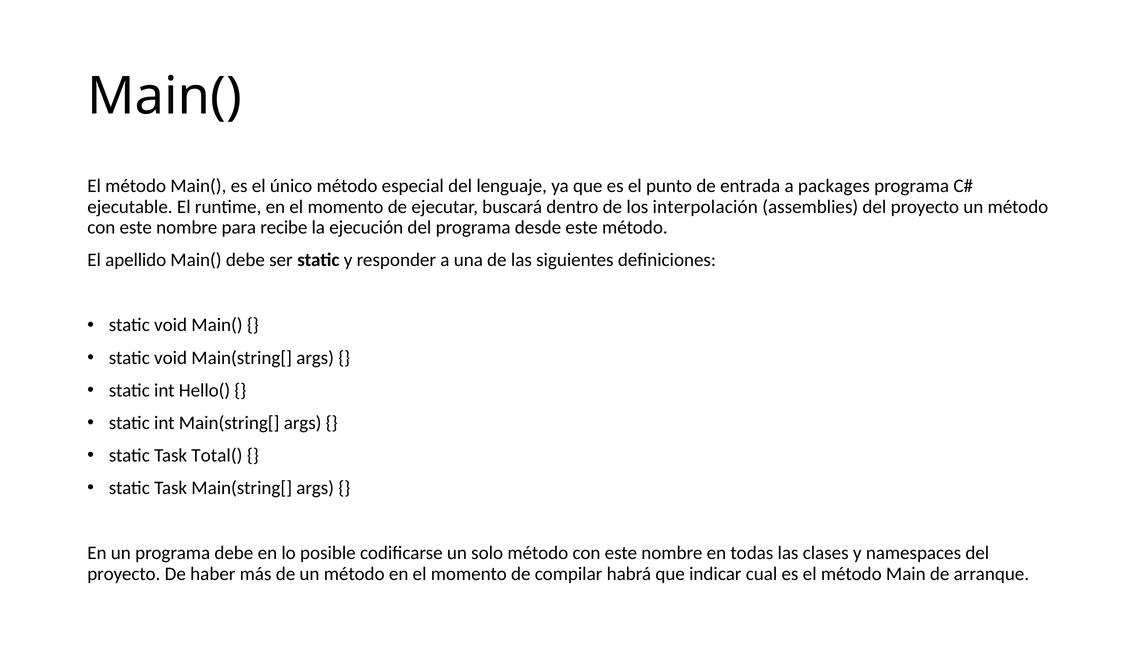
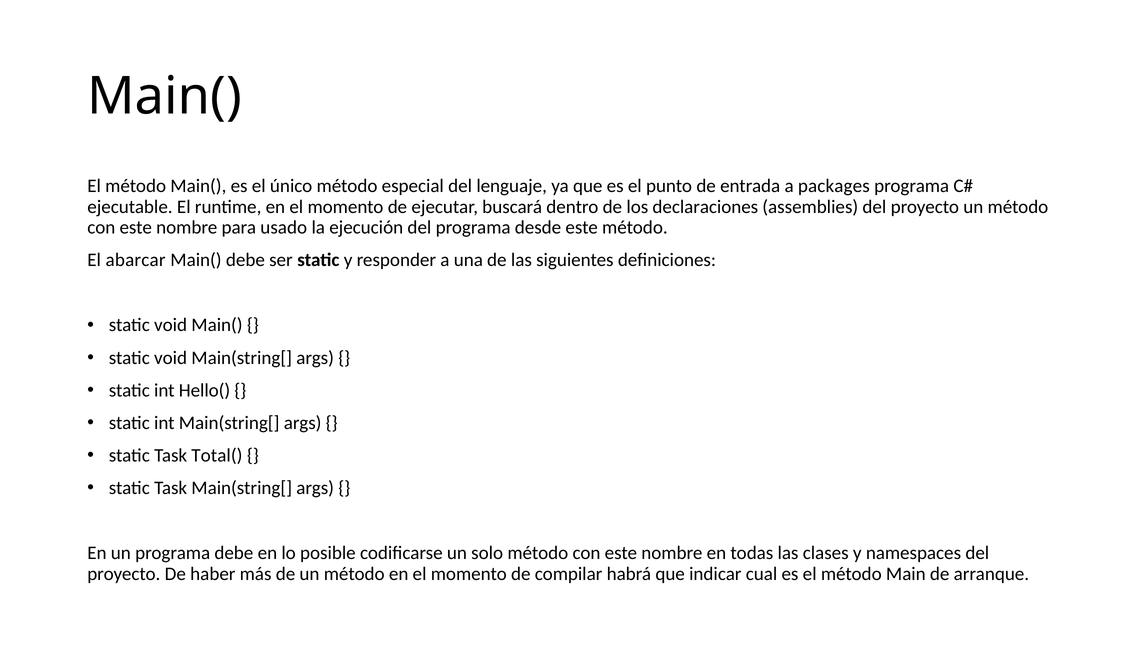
interpolación: interpolación -> declaraciones (705, 207)
recibe: recibe -> usado (284, 227)
apellido: apellido -> abarcar (136, 260)
